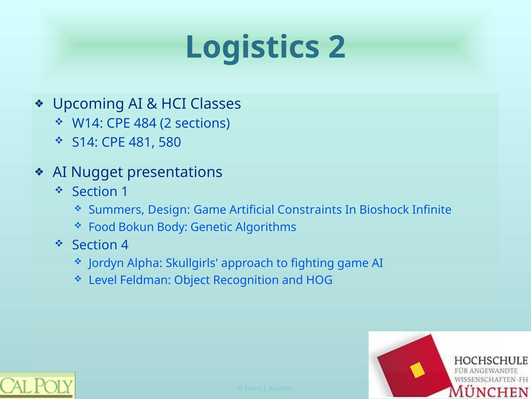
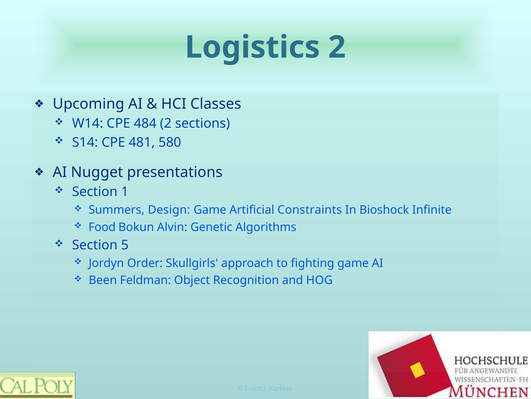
Body: Body -> Alvin (172, 227)
4: 4 -> 5 (125, 245)
Alpha: Alpha -> Order (145, 263)
Level: Level -> Been (103, 280)
